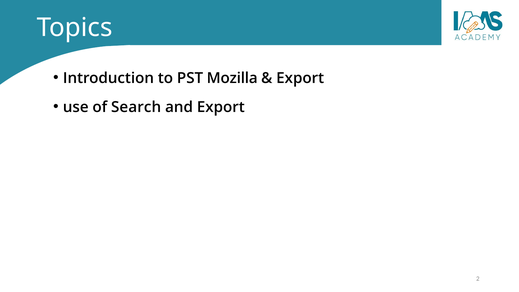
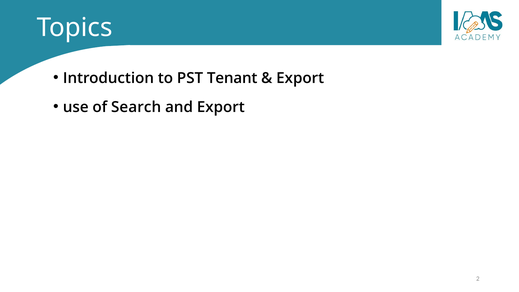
Mozilla: Mozilla -> Tenant (232, 78)
